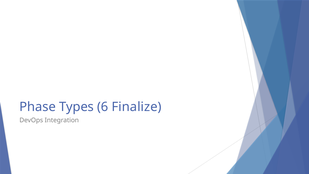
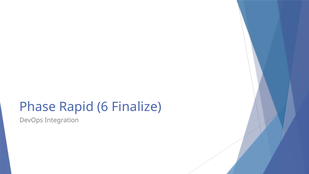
Types: Types -> Rapid (76, 107)
